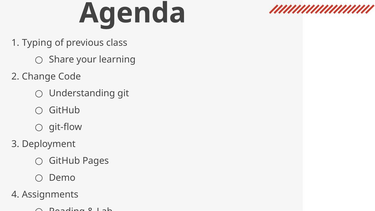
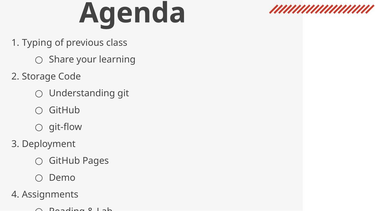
Change: Change -> Storage (39, 76)
